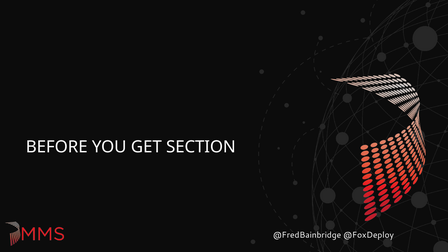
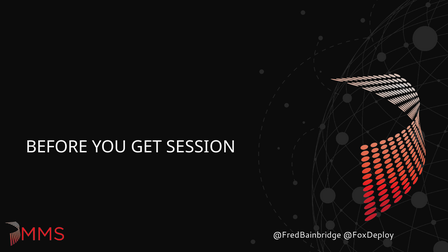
SECTION: SECTION -> SESSION (201, 147)
